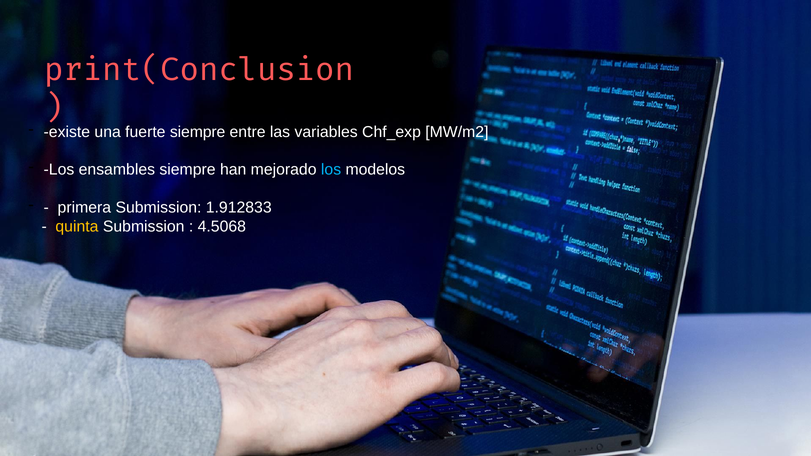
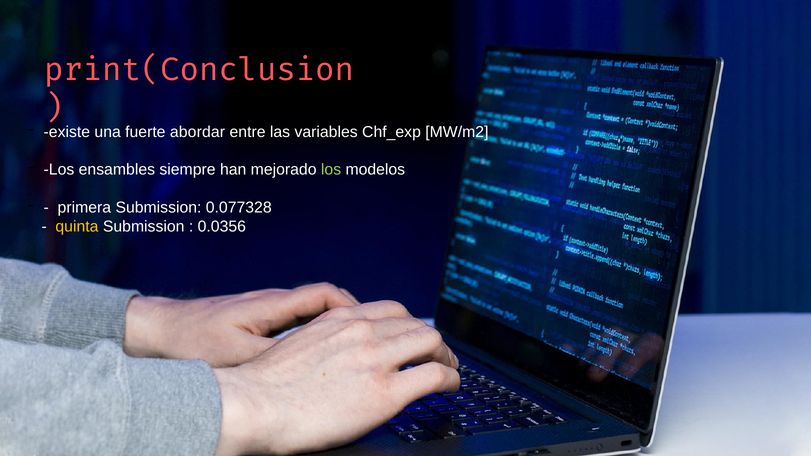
fuerte siempre: siempre -> abordar (198, 132)
los colour: light blue -> light green (331, 170)
1.912833: 1.912833 -> 0.077328 (239, 208)
4.5068: 4.5068 -> 0.0356 (222, 227)
